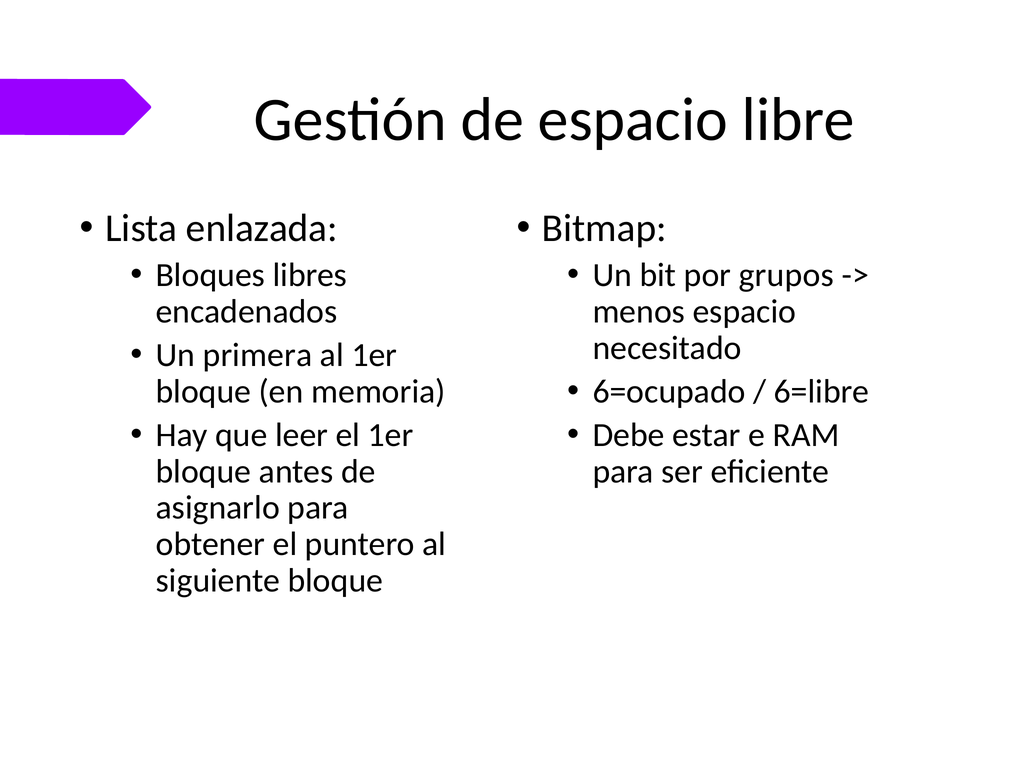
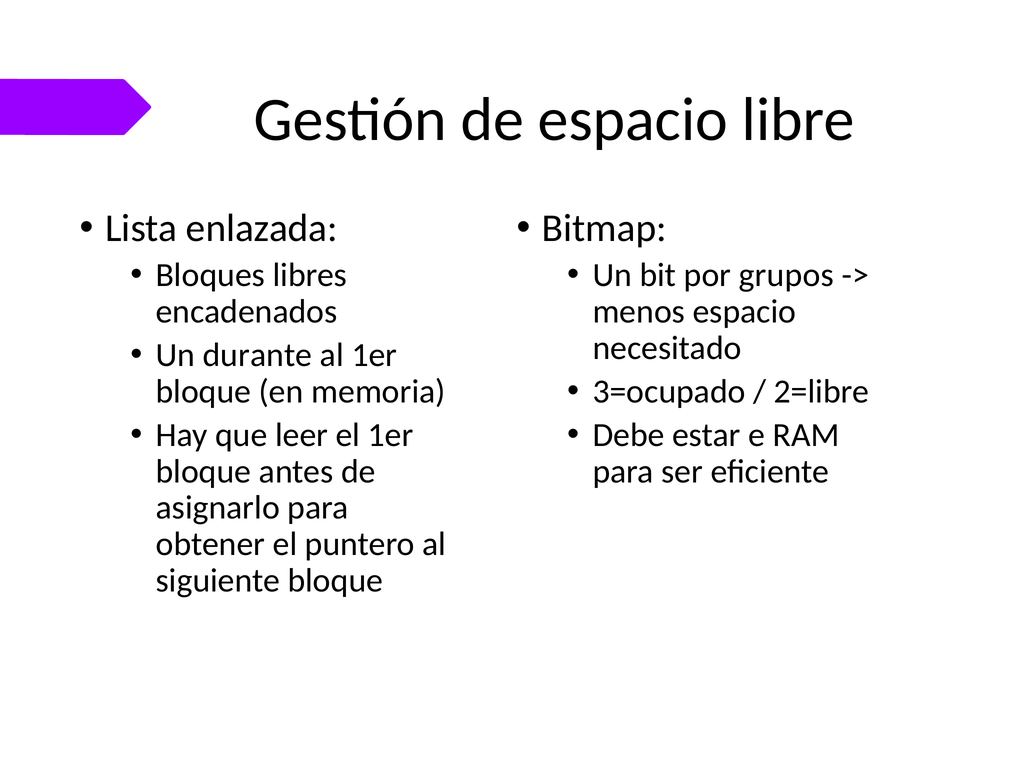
primera: primera -> durante (257, 355)
6=ocupado: 6=ocupado -> 3=ocupado (669, 391)
6=libre: 6=libre -> 2=libre (822, 391)
